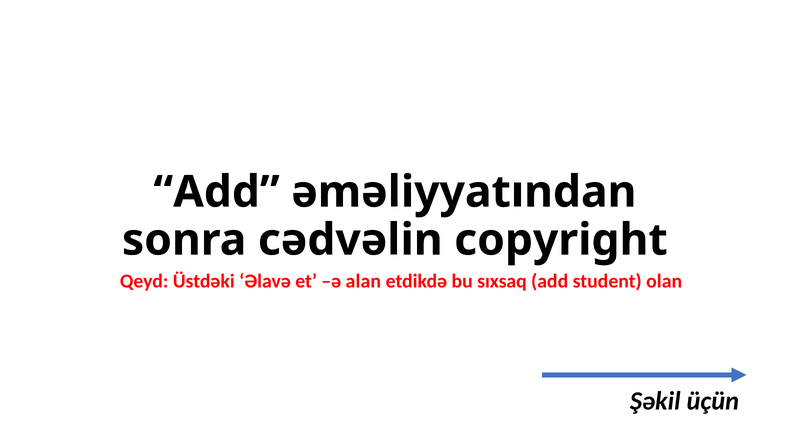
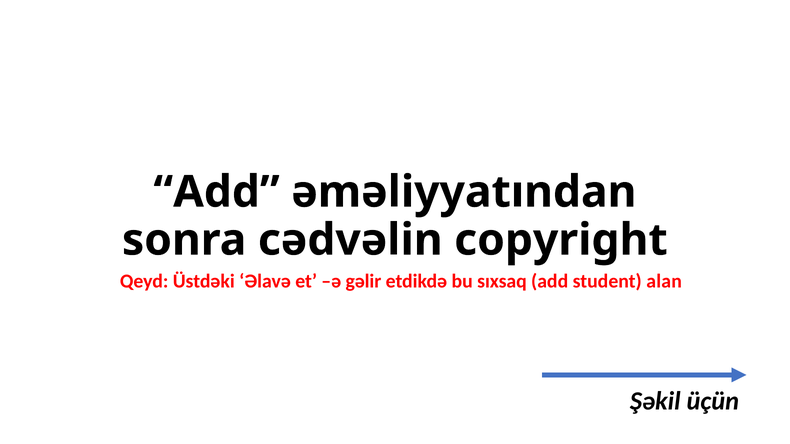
alan: alan -> gəlir (363, 281)
olan: olan -> alan (664, 281)
